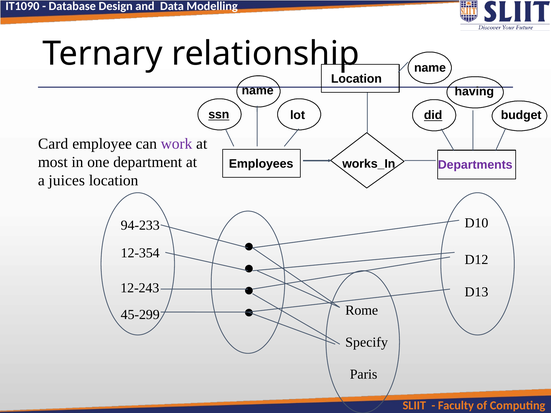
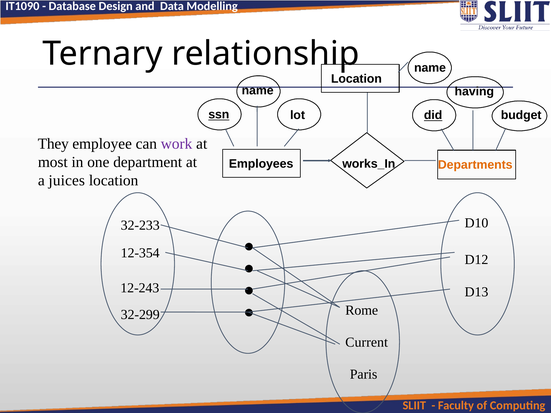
Card: Card -> They (53, 144)
Departments colour: purple -> orange (475, 165)
94-233: 94-233 -> 32-233 (140, 225)
45-299: 45-299 -> 32-299 (140, 315)
Specify: Specify -> Current (367, 343)
